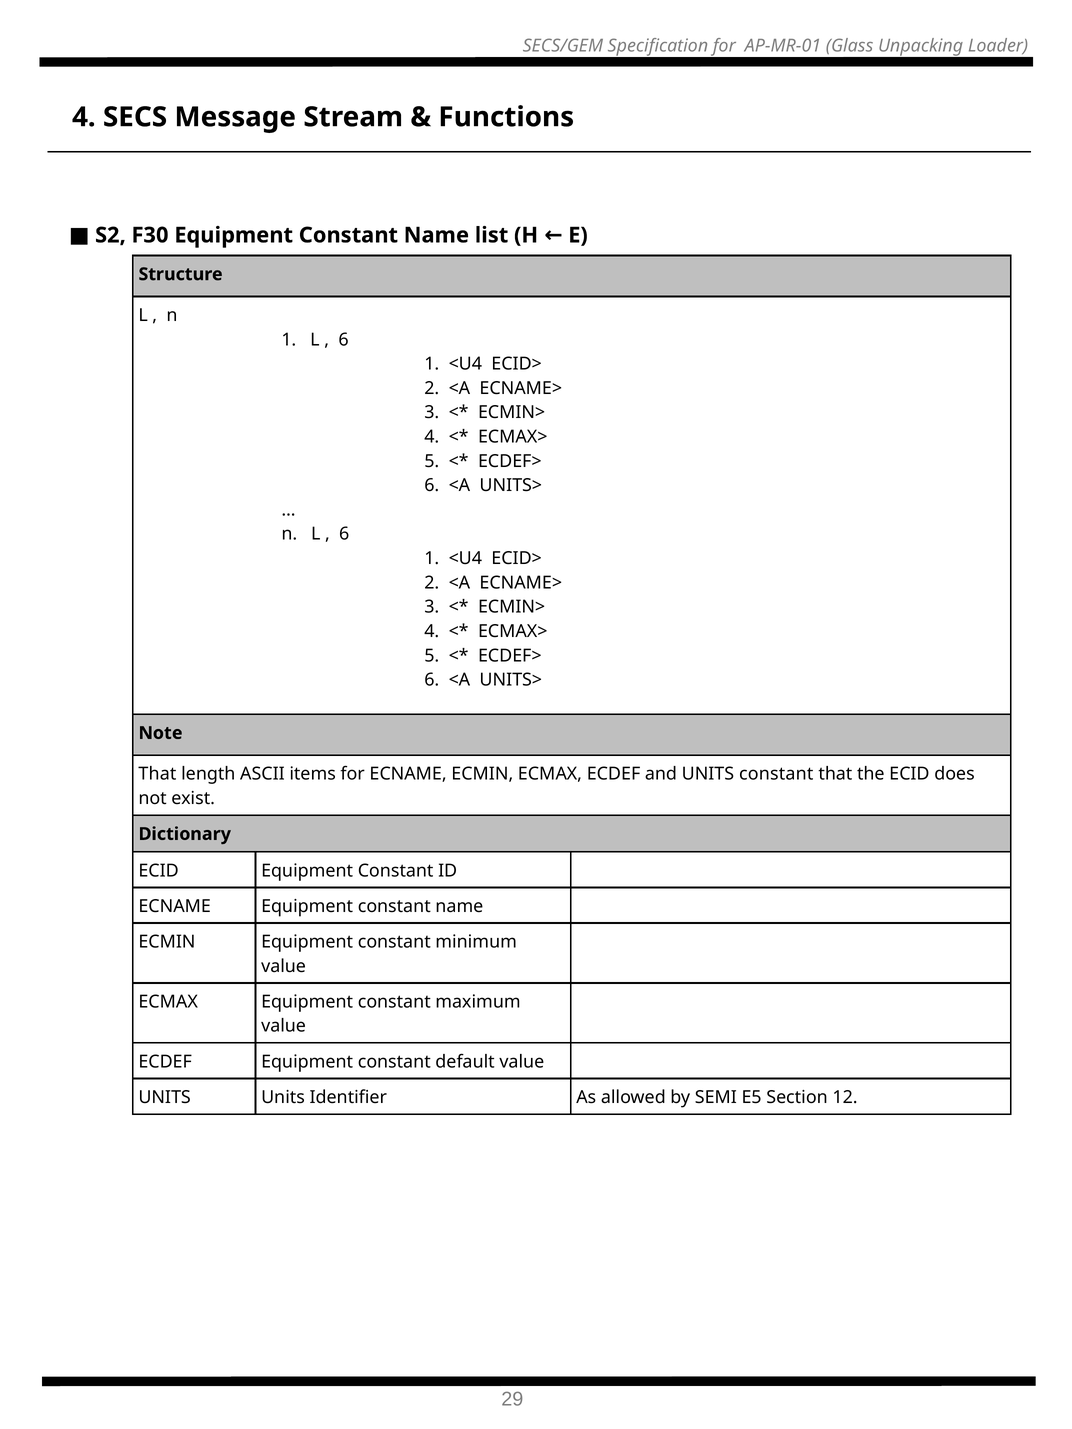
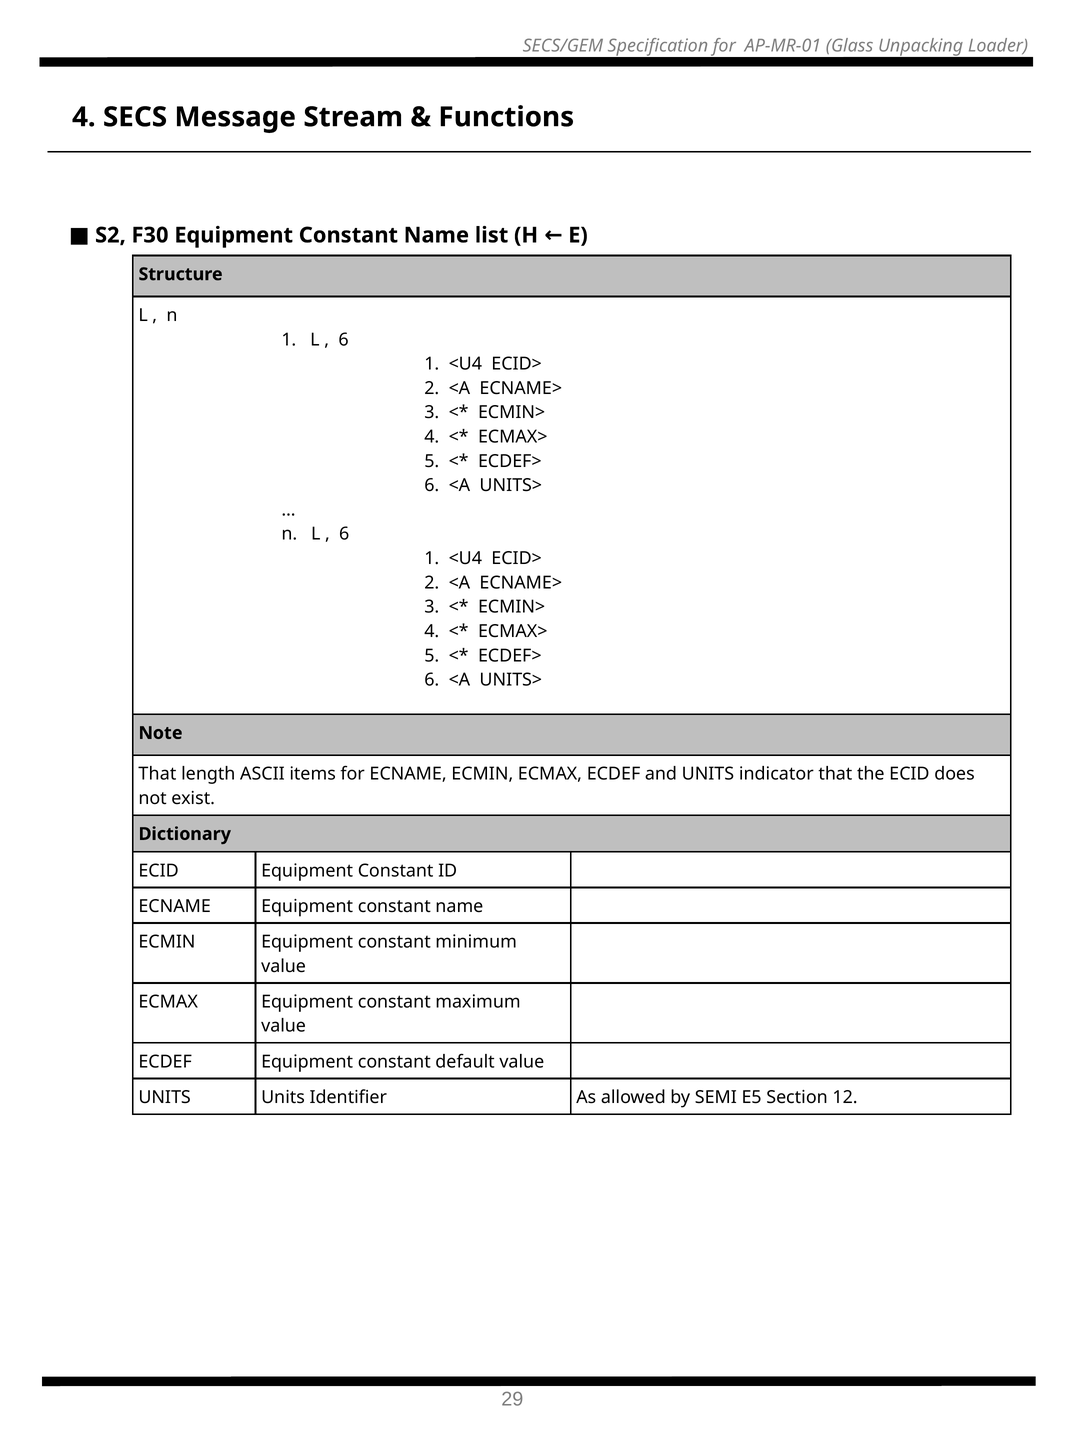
UNITS constant: constant -> indicator (776, 774)
